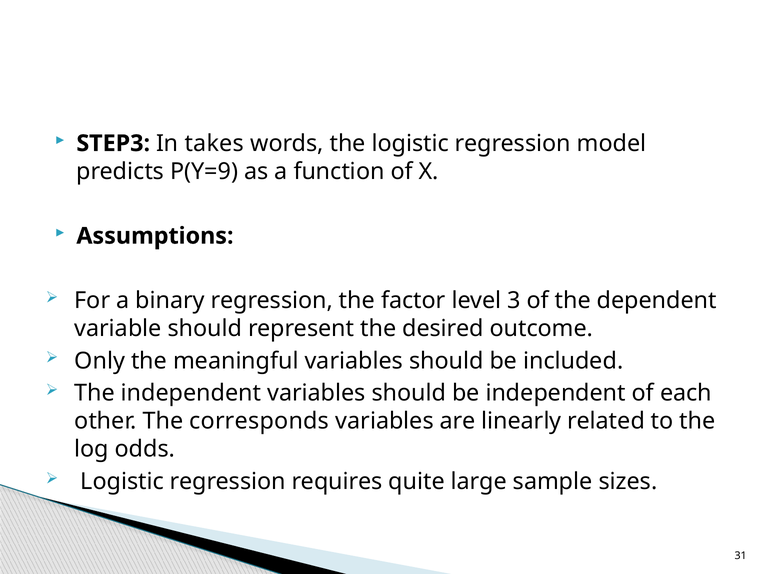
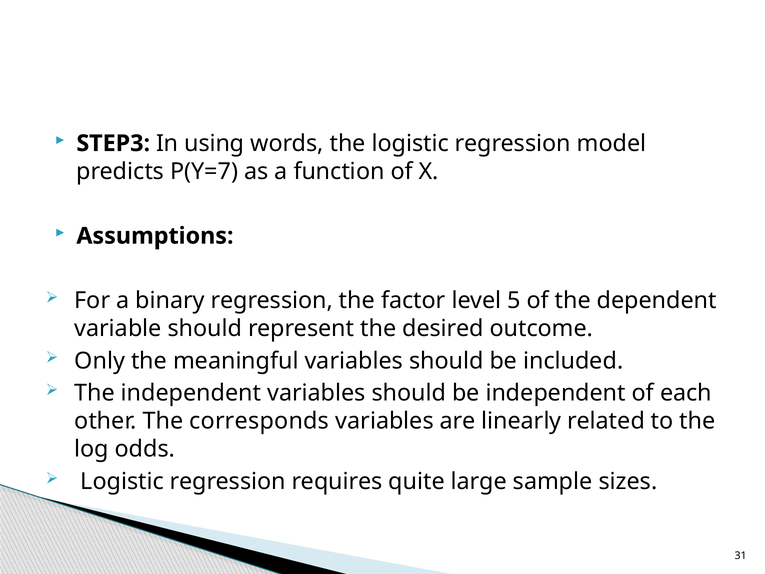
takes: takes -> using (214, 143)
P(Y=9: P(Y=9 -> P(Y=7 (204, 171)
3: 3 -> 5 (514, 300)
